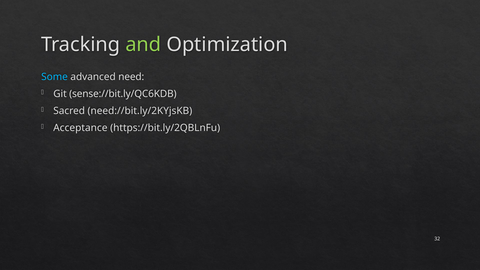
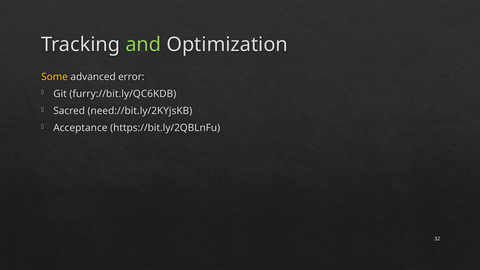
Some colour: light blue -> yellow (55, 77)
need: need -> error (131, 77)
sense://bit.ly/QC6KDB: sense://bit.ly/QC6KDB -> furry://bit.ly/QC6KDB (123, 94)
